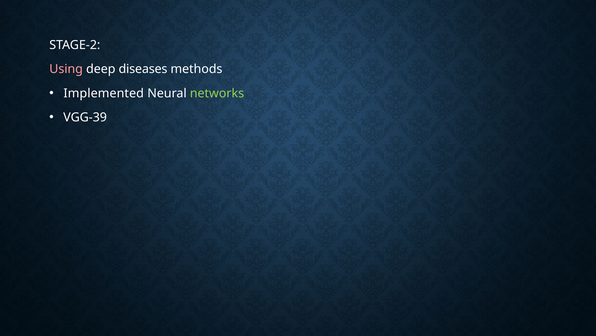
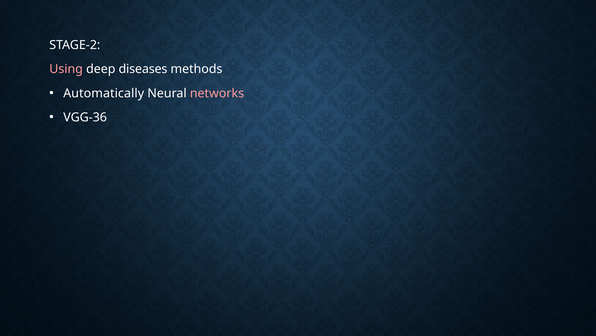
Implemented: Implemented -> Automatically (104, 93)
networks colour: light green -> pink (217, 93)
VGG-39: VGG-39 -> VGG-36 (85, 117)
